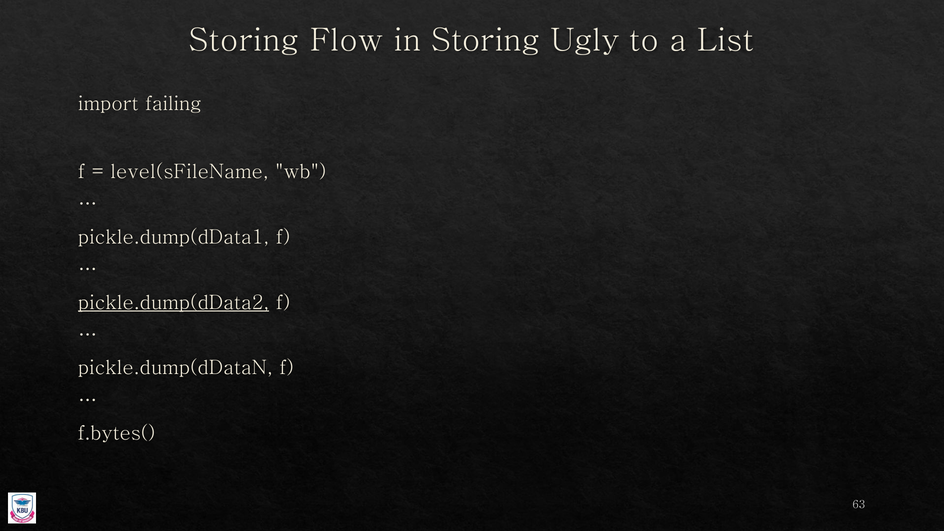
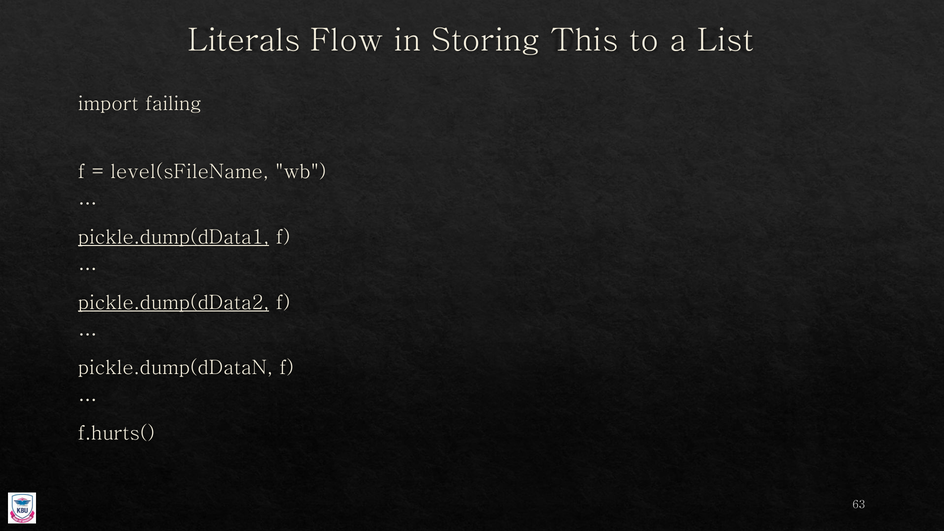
Storing: Storing -> Literals (244, 40)
Ugly: Ugly -> This (585, 40)
pickle.dump(dData1 underline: none -> present (174, 237)
f.bytes(: f.bytes( -> f.hurts( (116, 433)
